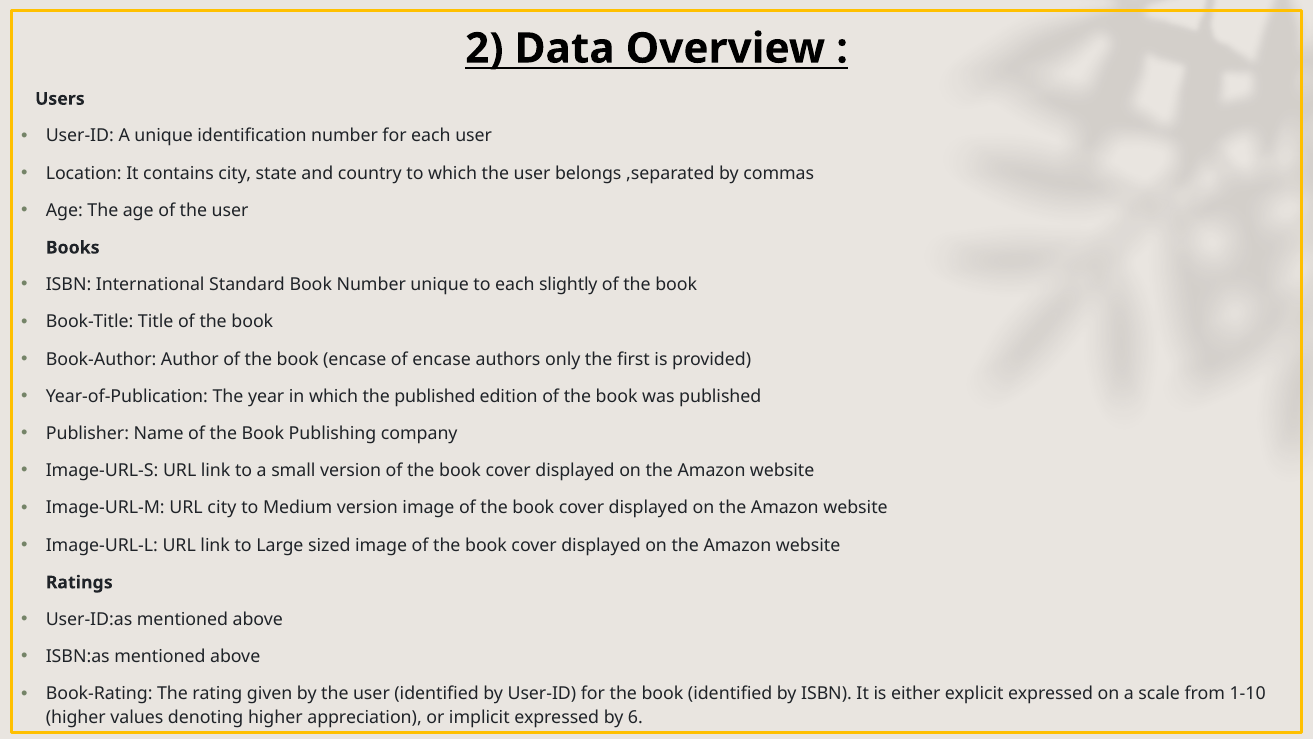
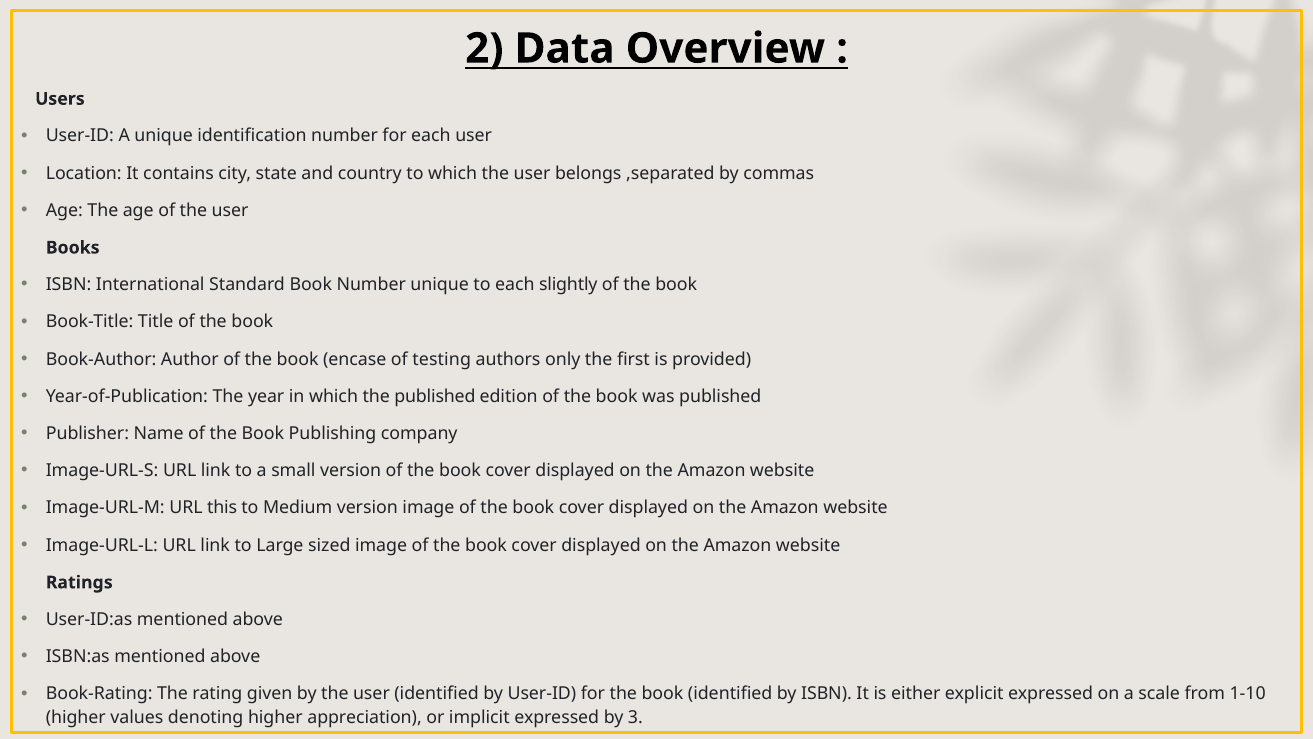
of encase: encase -> testing (442, 359)
URL city: city -> this (222, 508)
6: 6 -> 3 (635, 717)
